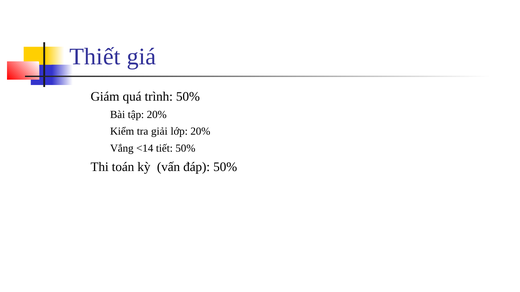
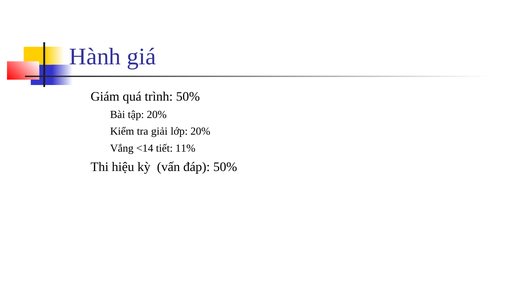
Thiết: Thiết -> Hành (95, 57)
tiết 50%: 50% -> 11% (185, 148)
toán: toán -> hiệu (123, 167)
